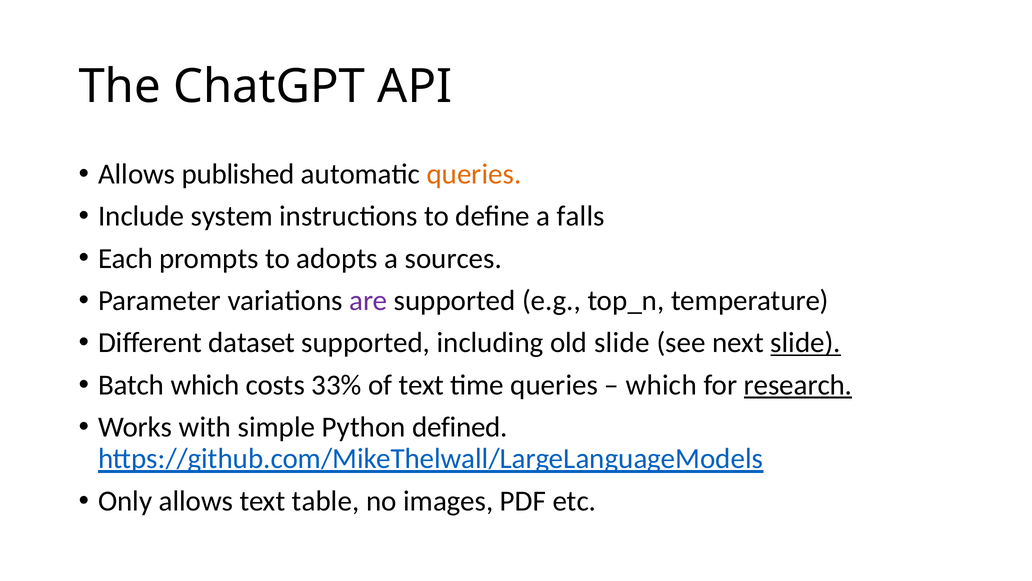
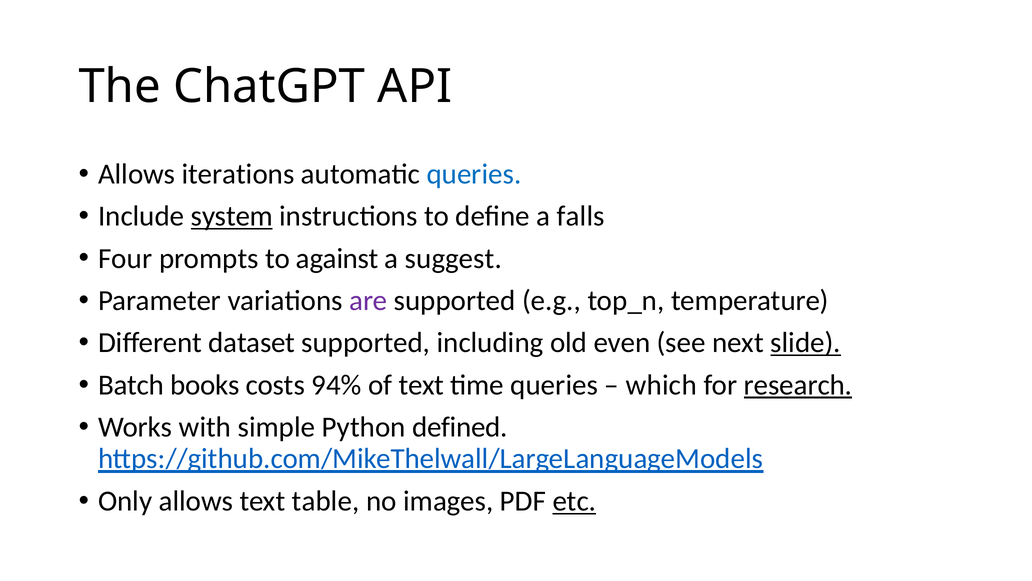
published: published -> iterations (238, 174)
queries colour: orange -> blue (474, 174)
system underline: none -> present (232, 216)
Each: Each -> Four (125, 258)
adopts: adopts -> against (337, 258)
sources: sources -> suggest (453, 258)
old slide: slide -> even (622, 342)
Batch which: which -> books (205, 385)
33%: 33% -> 94% (337, 385)
etc underline: none -> present (574, 501)
